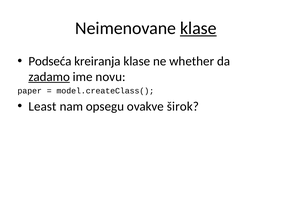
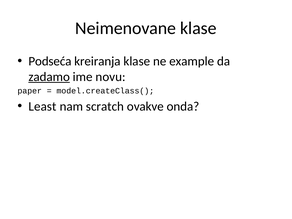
klase underline: present -> none (198, 28)
whether: whether -> example (192, 61)
opsegu: opsegu -> scratch (105, 106)
širok: širok -> onda (183, 106)
